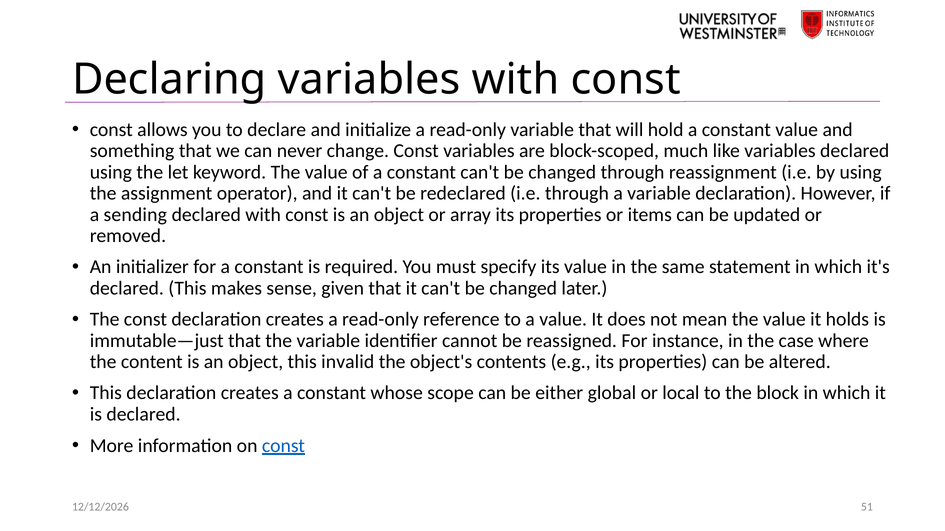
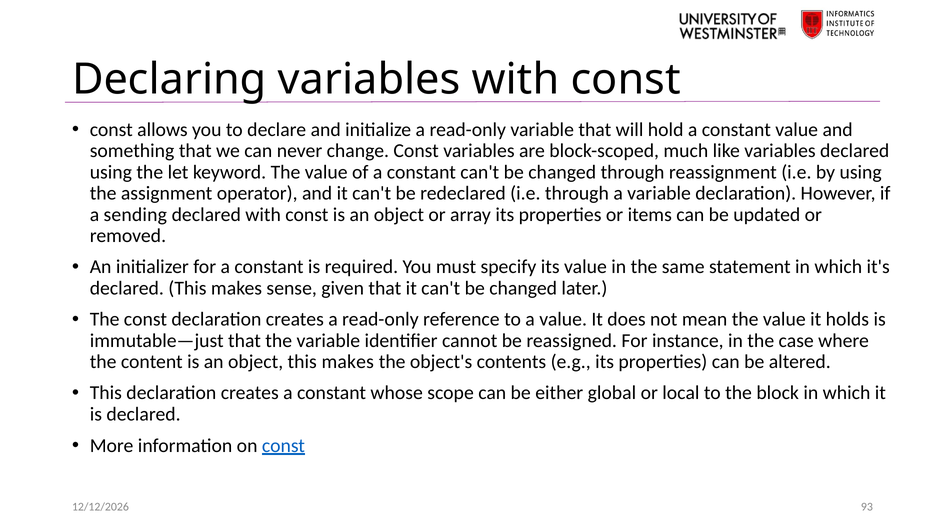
object this invalid: invalid -> makes (348, 362)
51: 51 -> 93 (867, 508)
